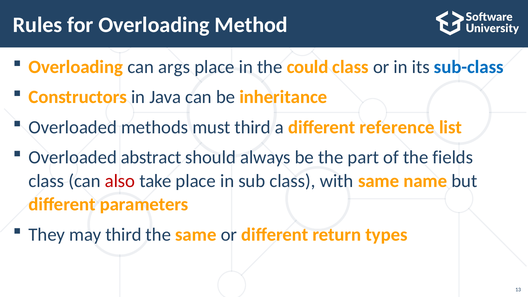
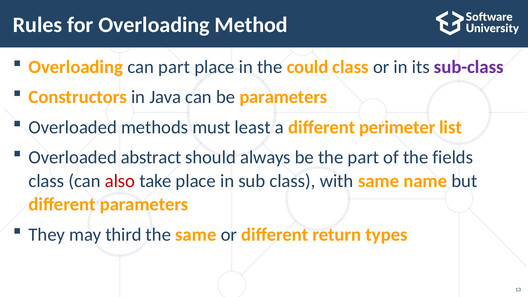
can args: args -> part (174, 67)
sub-class colour: blue -> purple (469, 67)
be inheritance: inheritance -> parameters (283, 97)
must third: third -> least (253, 127)
reference: reference -> perimeter (397, 127)
